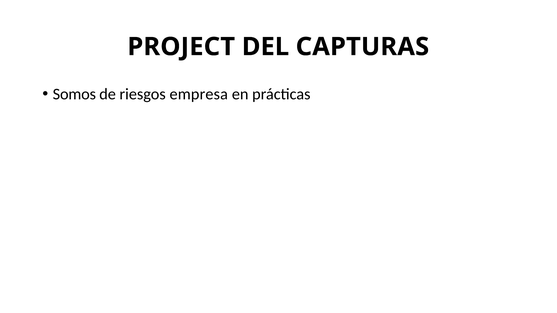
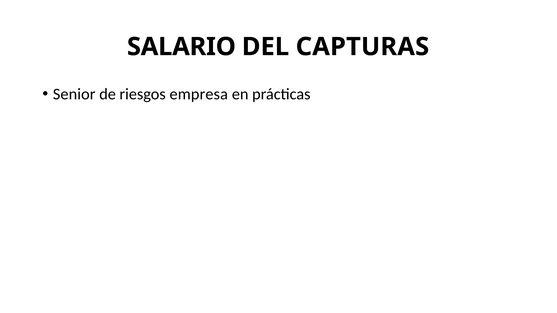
PROJECT: PROJECT -> SALARIO (181, 47)
Somos: Somos -> Senior (74, 94)
